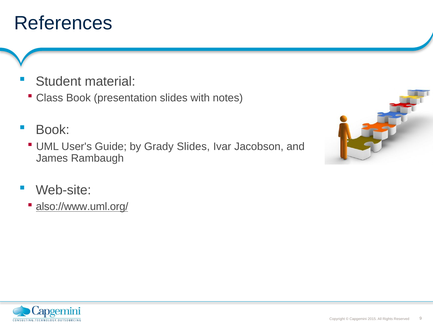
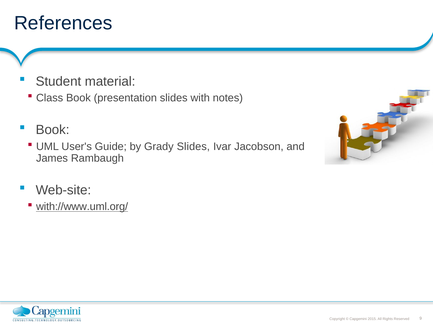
also://www.uml.org/: also://www.uml.org/ -> with://www.uml.org/ (82, 207)
